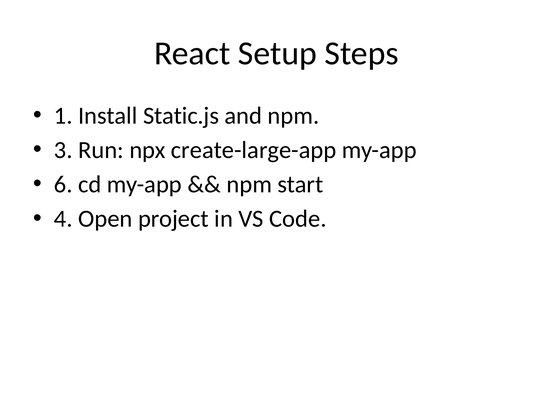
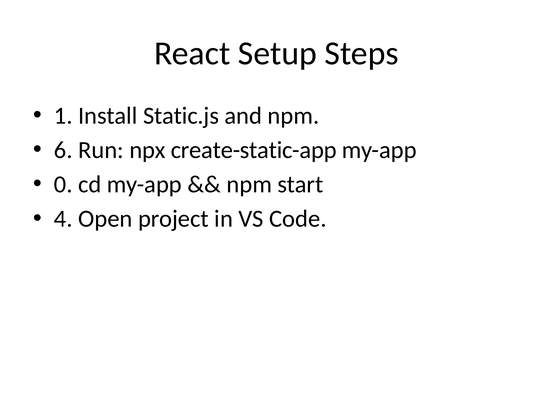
3: 3 -> 6 (63, 150)
create-large-app: create-large-app -> create-static-app (254, 150)
6: 6 -> 0 (63, 185)
